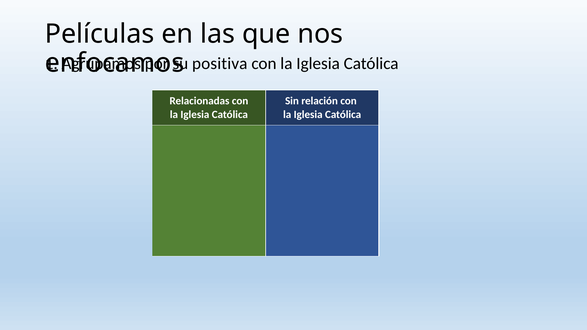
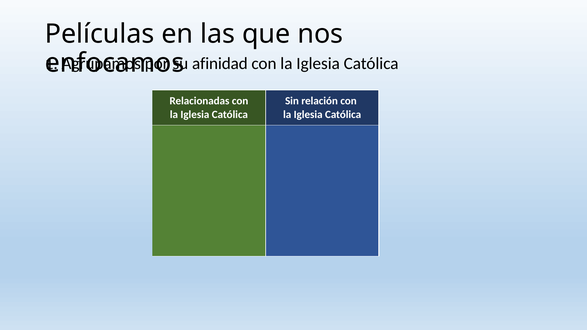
positiva: positiva -> afinidad (220, 63)
